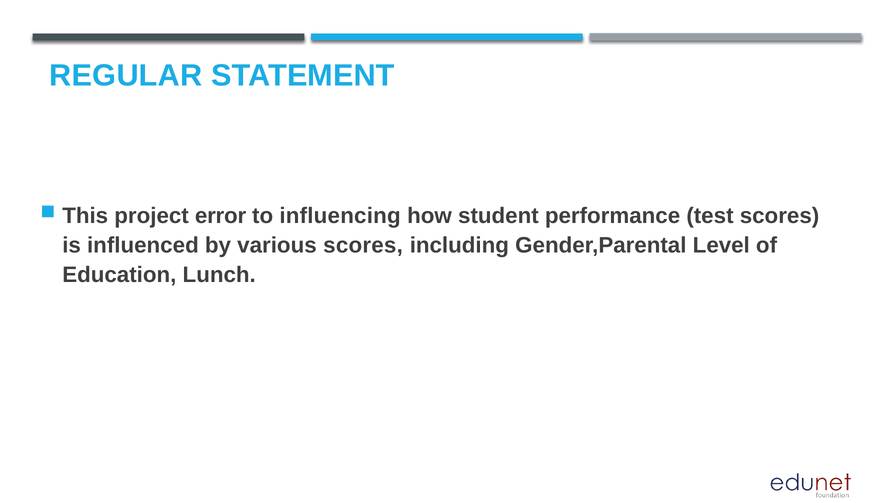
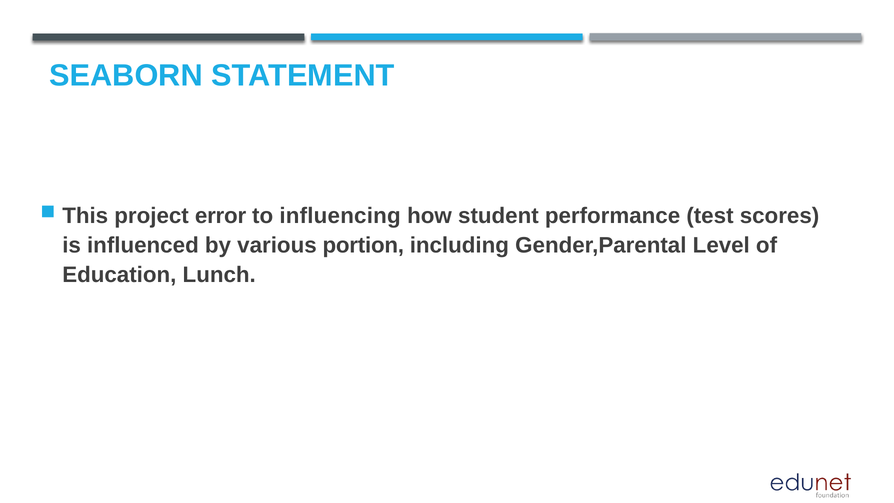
REGULAR: REGULAR -> SEABORN (126, 75)
various scores: scores -> portion (363, 245)
